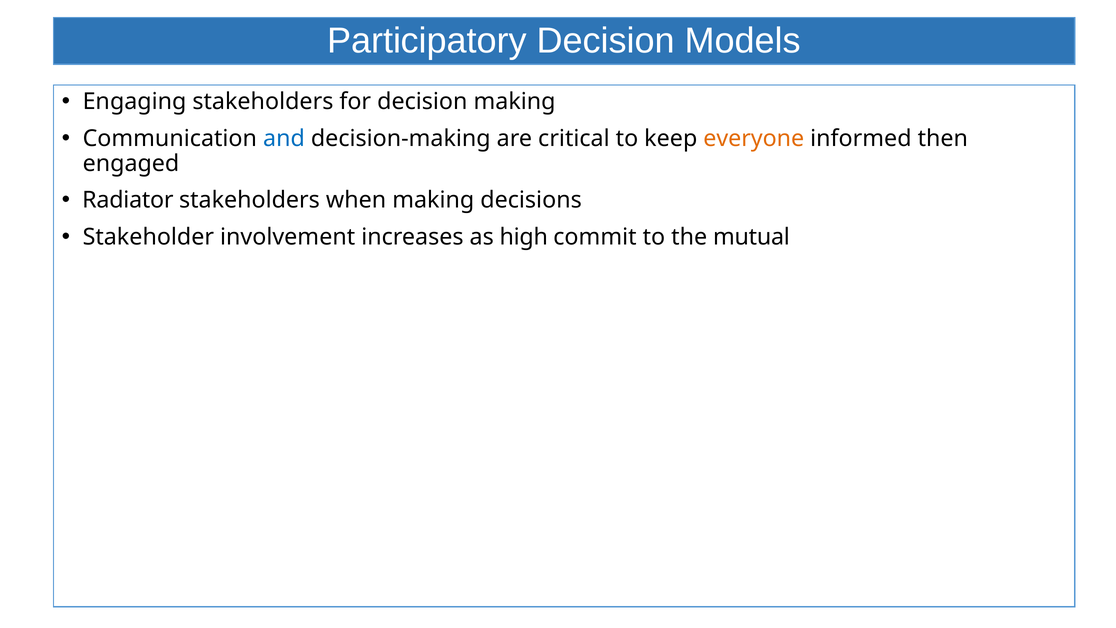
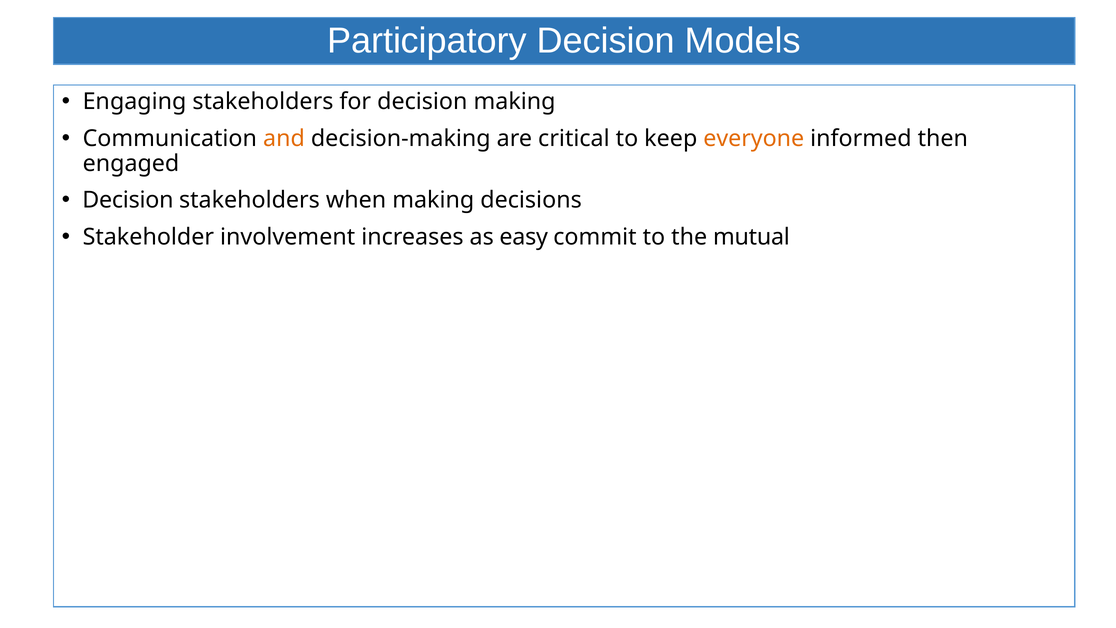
and colour: blue -> orange (284, 138)
Radiator: Radiator -> Decision (128, 200)
high: high -> easy (524, 237)
